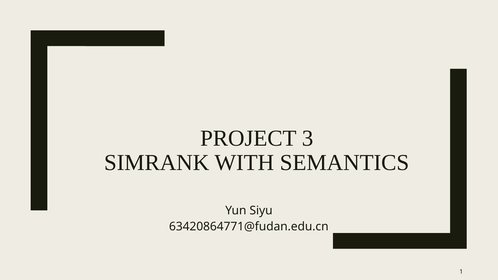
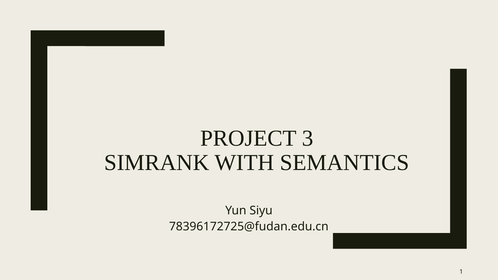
63420864771@fudan.edu.cn: 63420864771@fudan.edu.cn -> 78396172725@fudan.edu.cn (249, 227)
